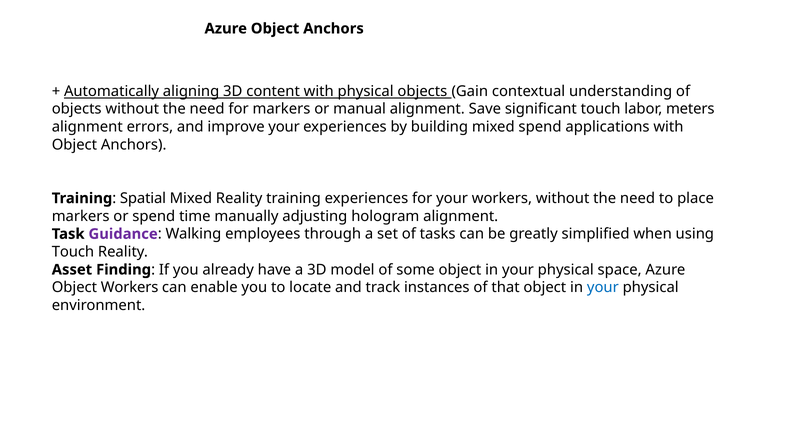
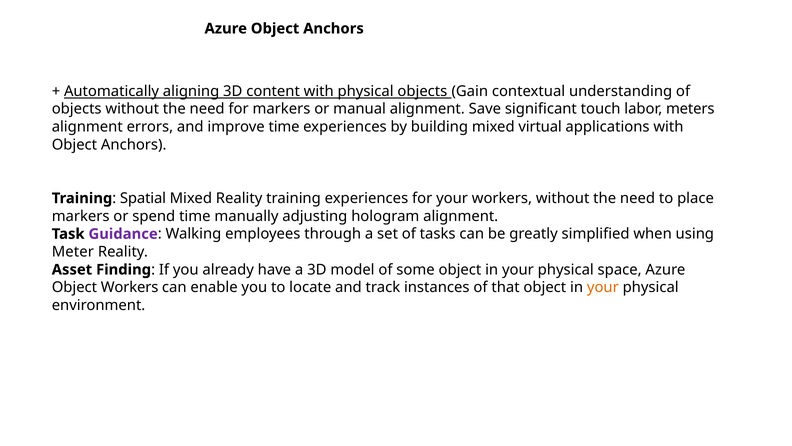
improve your: your -> time (284, 127)
mixed spend: spend -> virtual (540, 127)
Touch: Touch -> Meter (73, 252)
your colour: blue -> orange (603, 287)
